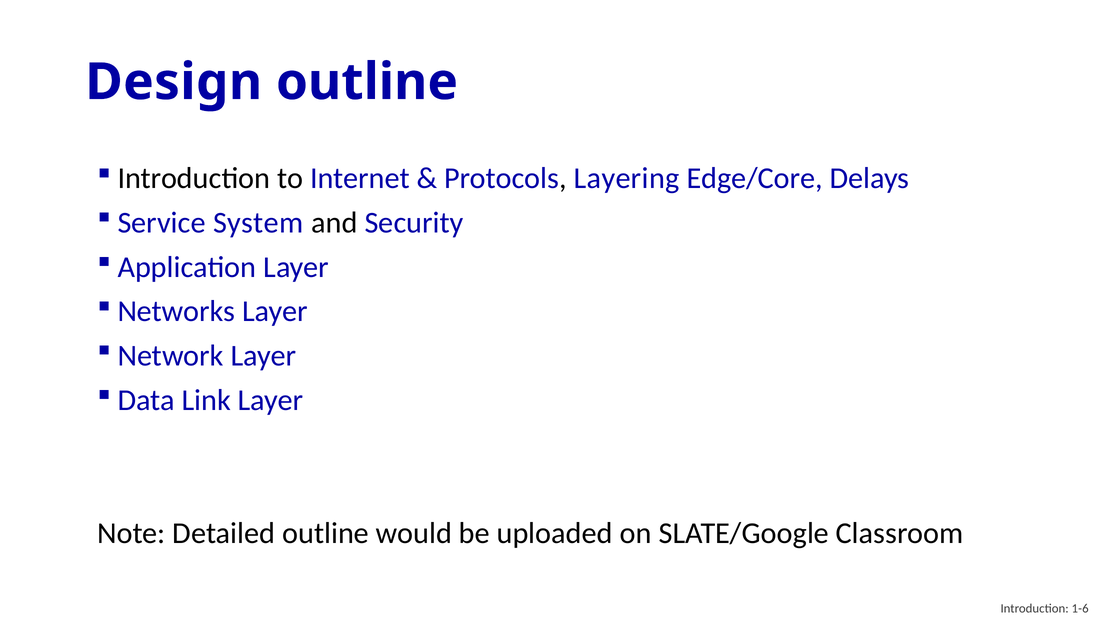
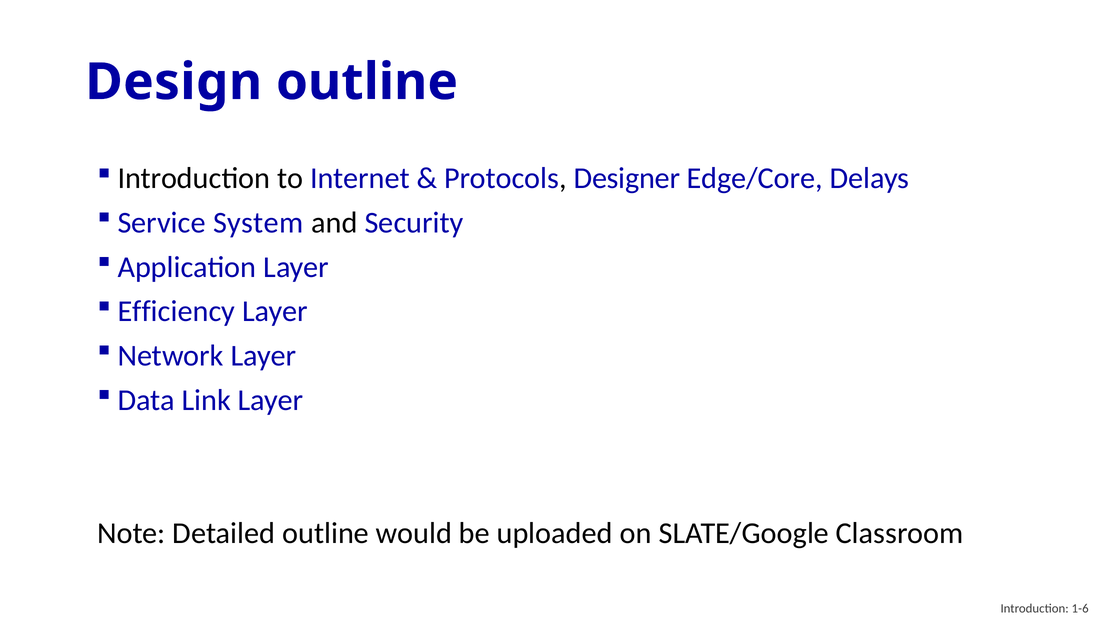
Layering: Layering -> Designer (627, 178)
Networks: Networks -> Efficiency (176, 311)
